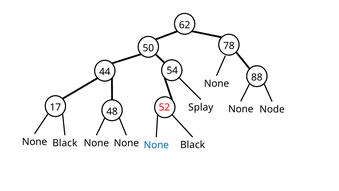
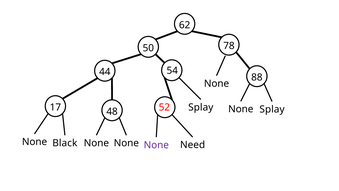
Node: Node -> Splay (272, 109)
Black: Black -> Need (193, 145)
None colour: blue -> purple (156, 145)
